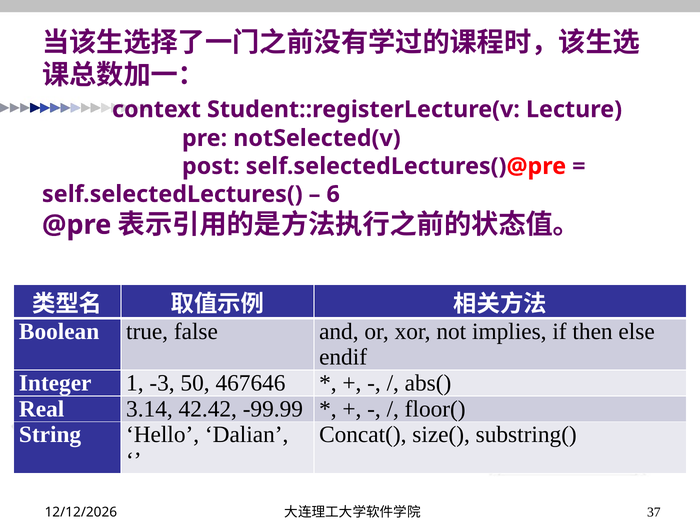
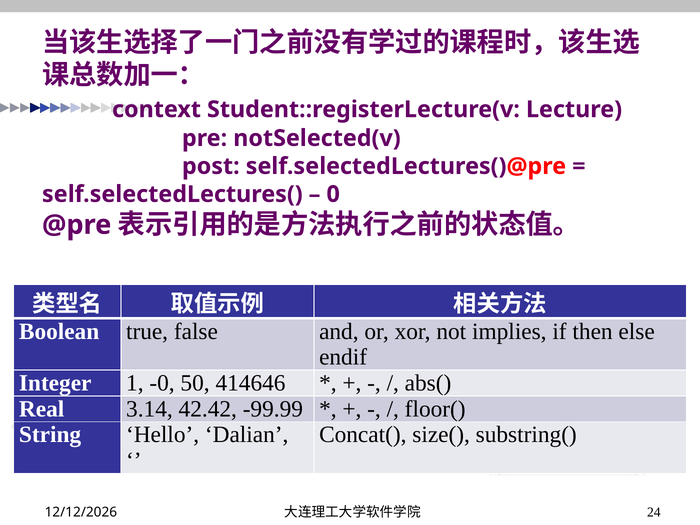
6: 6 -> 0 (333, 194)
-3: -3 -> -0 (162, 383)
467646: 467646 -> 414646 (251, 383)
37: 37 -> 24 (654, 512)
